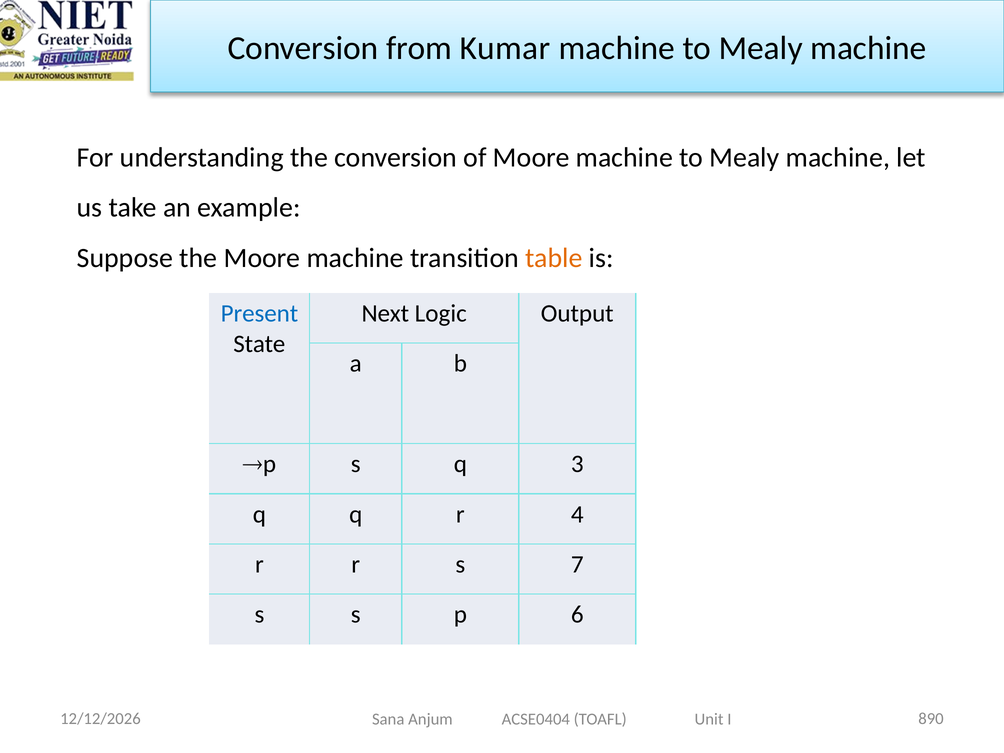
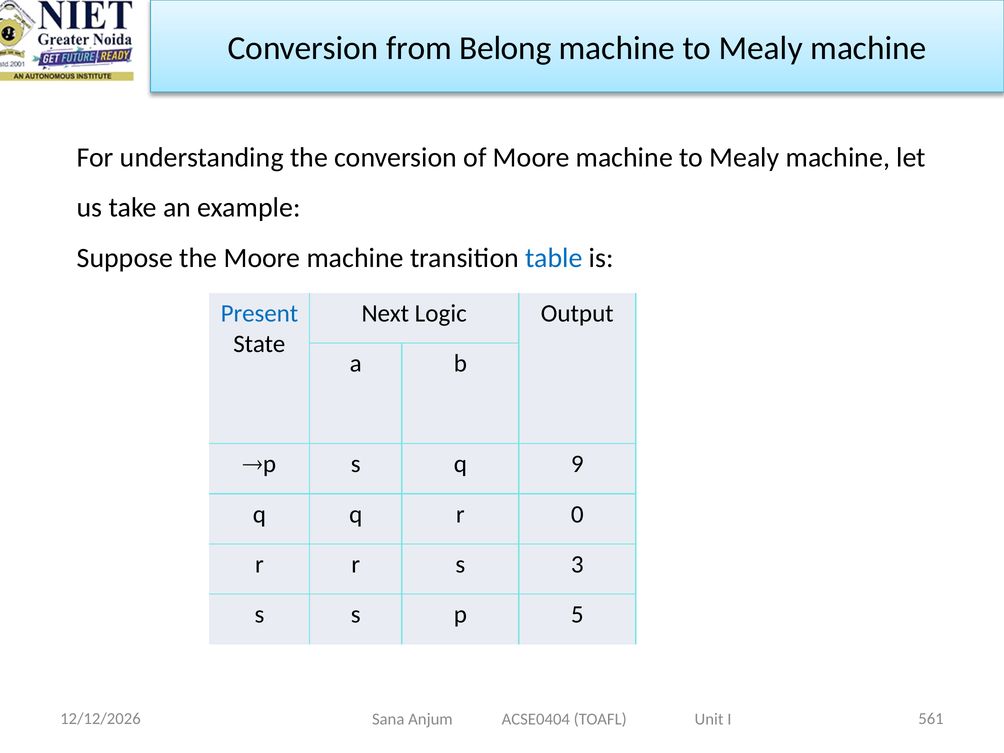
Kumar: Kumar -> Belong (505, 48)
table colour: orange -> blue (554, 258)
3: 3 -> 9 (577, 464)
4: 4 -> 0 (577, 514)
7: 7 -> 3 (577, 565)
6: 6 -> 5 (577, 615)
890: 890 -> 561 (931, 719)
